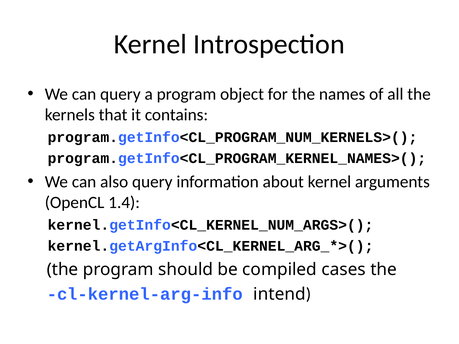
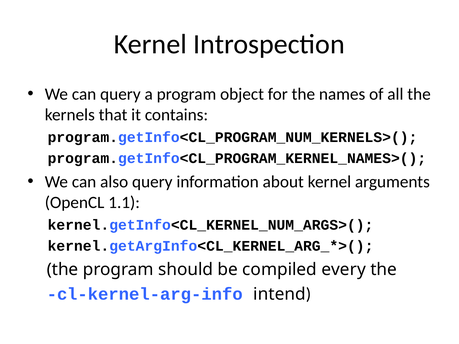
1.4: 1.4 -> 1.1 (124, 203)
cases: cases -> every (344, 270)
